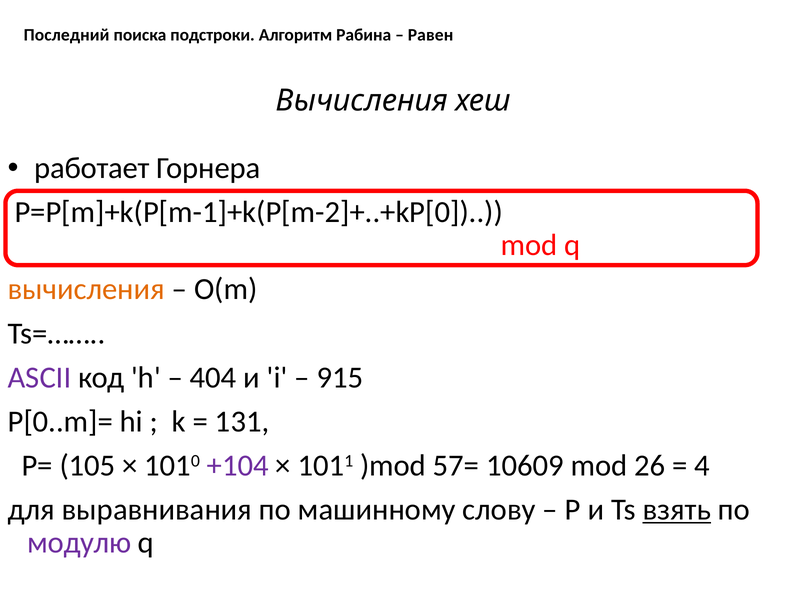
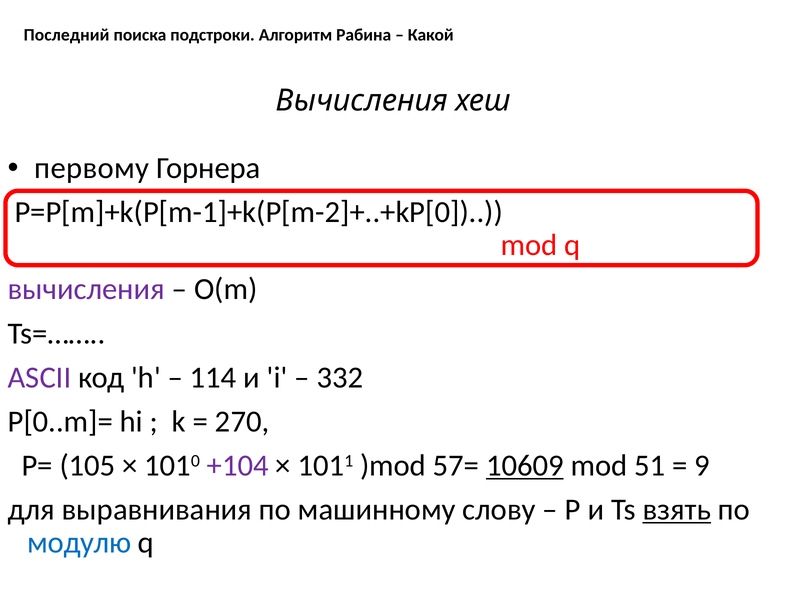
Равен: Равен -> Какой (431, 35)
работает: работает -> первому (92, 168)
вычисления colour: orange -> purple (86, 290)
404: 404 -> 114 (213, 378)
915: 915 -> 332 (340, 378)
131: 131 -> 270 (242, 422)
10609 underline: none -> present (525, 466)
26: 26 -> 51 (650, 466)
4: 4 -> 9 (702, 466)
модулю colour: purple -> blue (79, 543)
